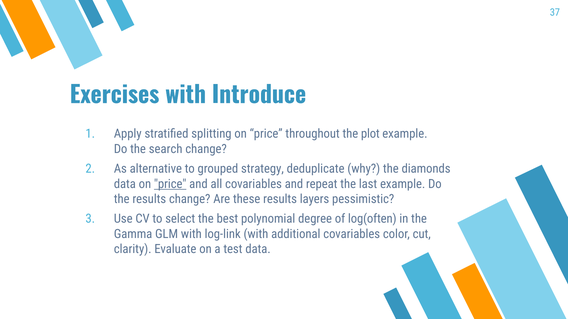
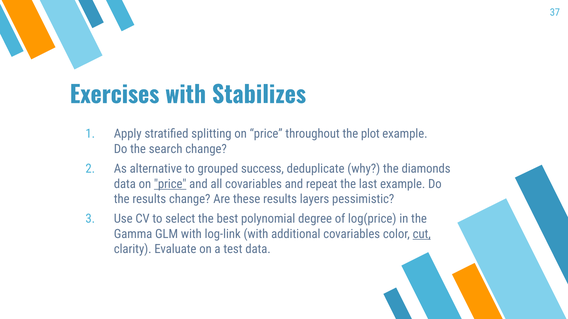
Introduce: Introduce -> Stabilizes (259, 95)
strategy: strategy -> success (262, 169)
log(often: log(often -> log(price (372, 219)
cut underline: none -> present (422, 234)
